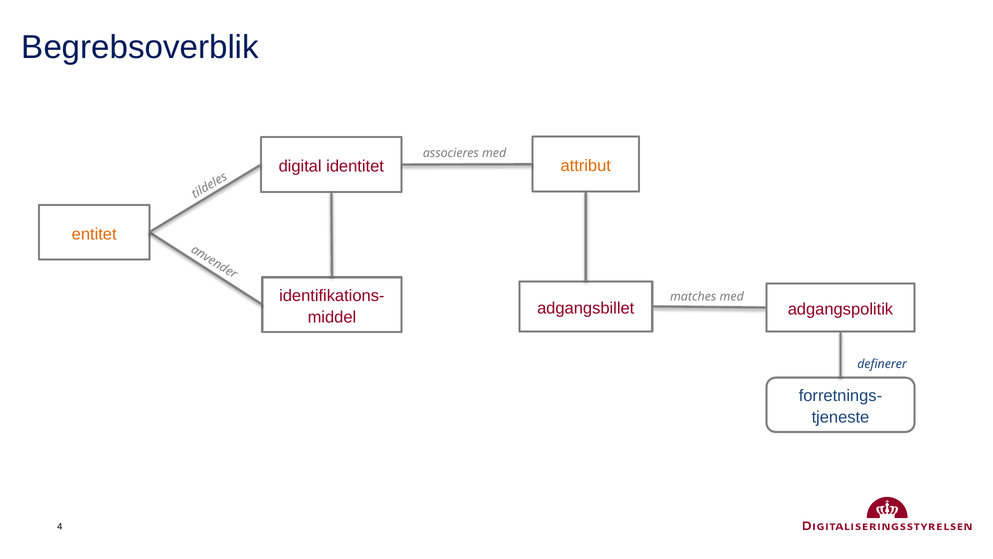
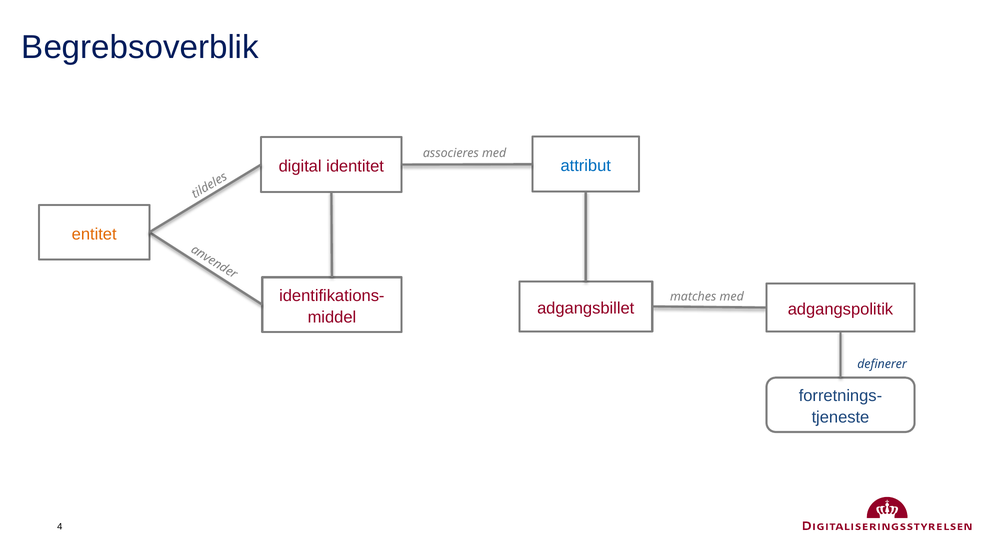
attribut colour: orange -> blue (586, 166)
